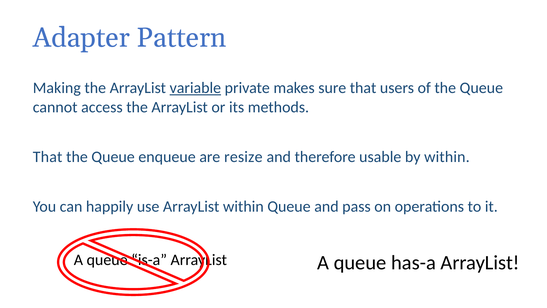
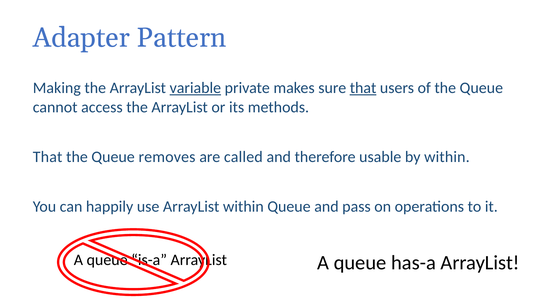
that underline: none -> present (363, 88)
enqueue: enqueue -> removes (167, 157)
resize: resize -> called (243, 157)
